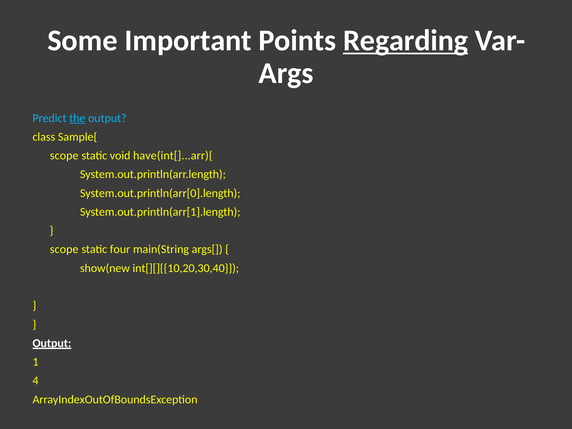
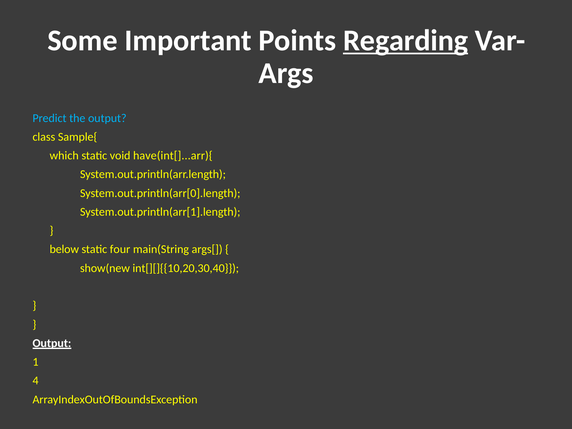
the underline: present -> none (77, 118)
scope: scope -> which (64, 156)
scope: scope -> below (64, 249)
